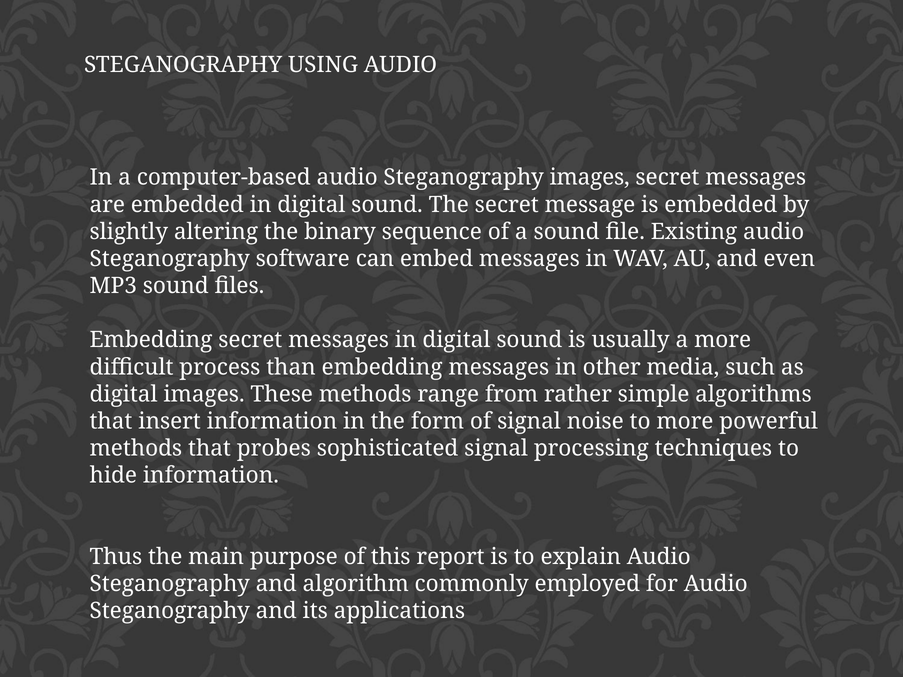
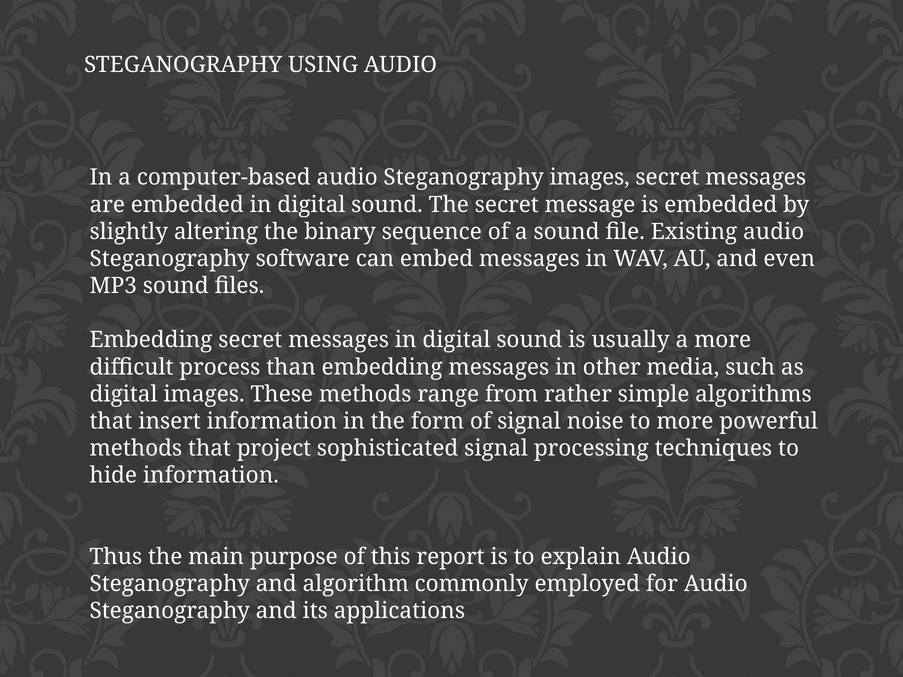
probes: probes -> project (274, 448)
